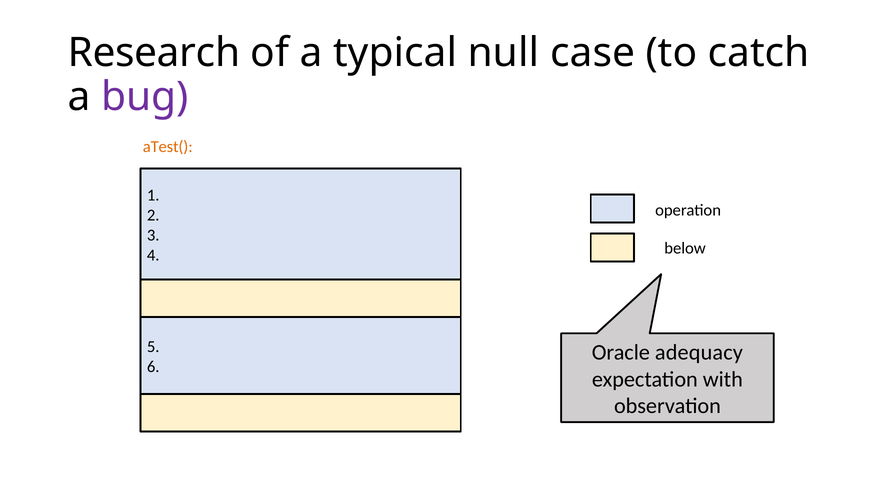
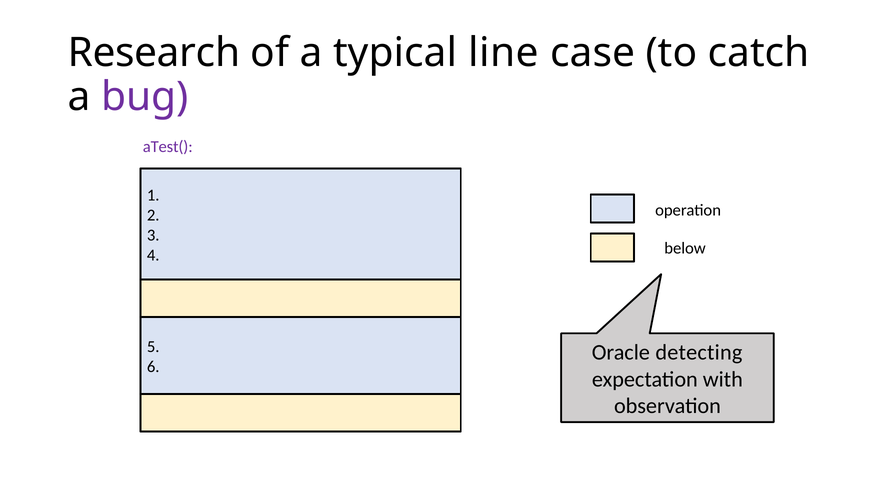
null: null -> line (503, 53)
aTest( colour: orange -> purple (168, 147)
adequacy: adequacy -> detecting (699, 353)
